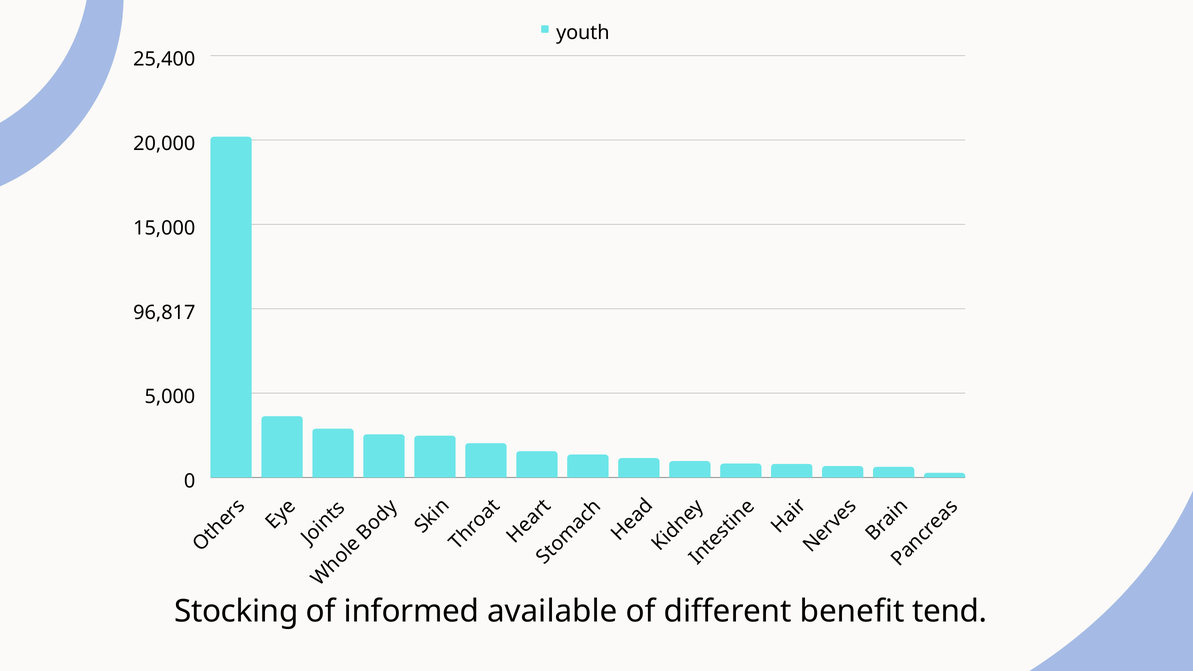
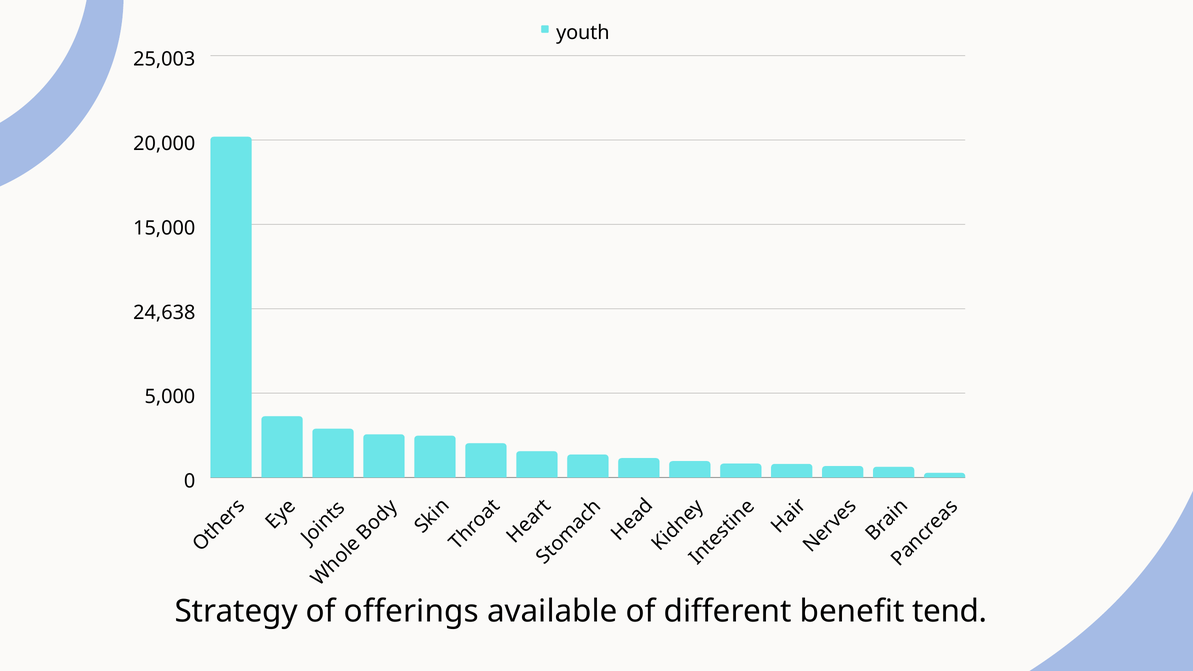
25,400: 25,400 -> 25,003 (164, 59)
96,817: 96,817 -> 24,638 (164, 313)
Stocking: Stocking -> Strategy (236, 611)
informed: informed -> offerings (411, 611)
